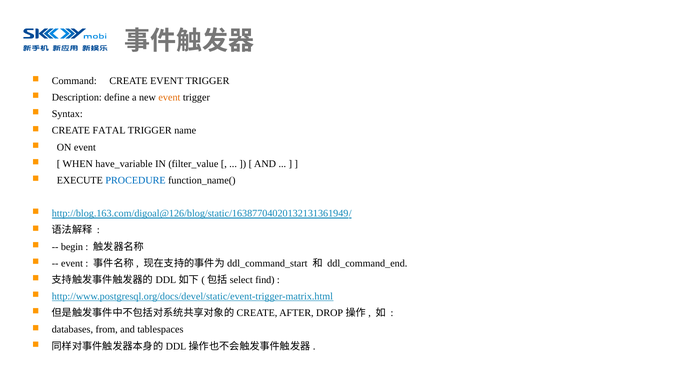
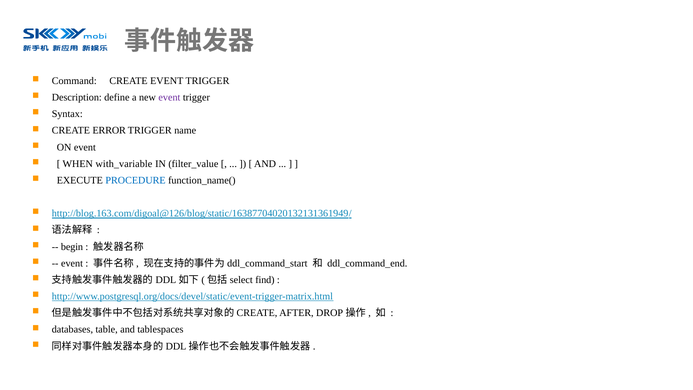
event colour: orange -> purple (169, 97)
FATAL: FATAL -> ERROR (109, 131)
have_variable: have_variable -> with_variable (124, 164)
from: from -> table (107, 329)
